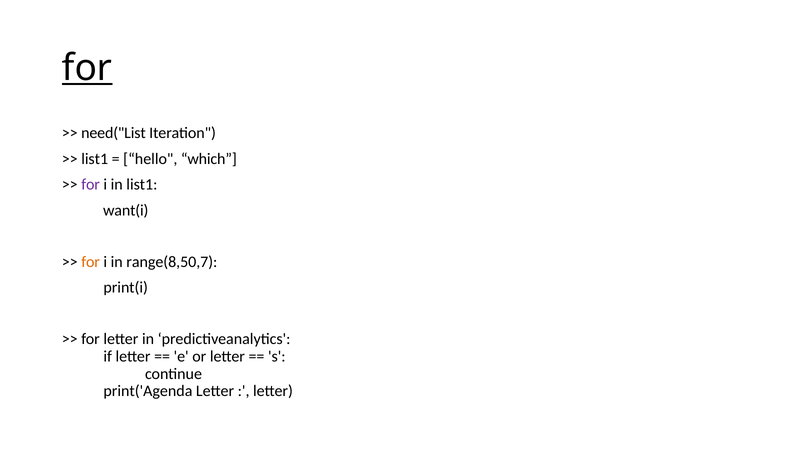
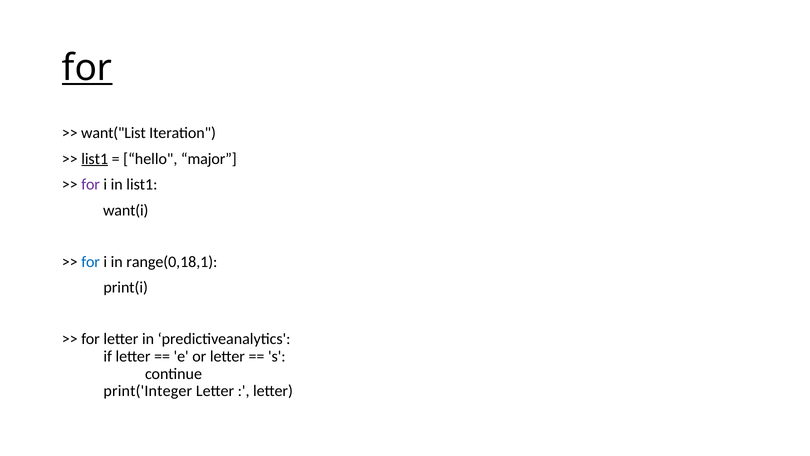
need("List: need("List -> want("List (113, 133)
list1 underline: none -> present (95, 159)
which: which -> major (209, 159)
for colour: orange -> blue (91, 262)
range(8,50,7: range(8,50,7 -> range(0,18,1 (172, 262)
print('Agenda: print('Agenda -> print('Integer (148, 391)
